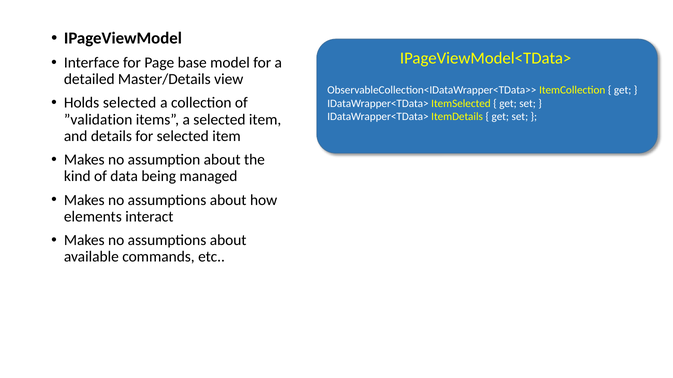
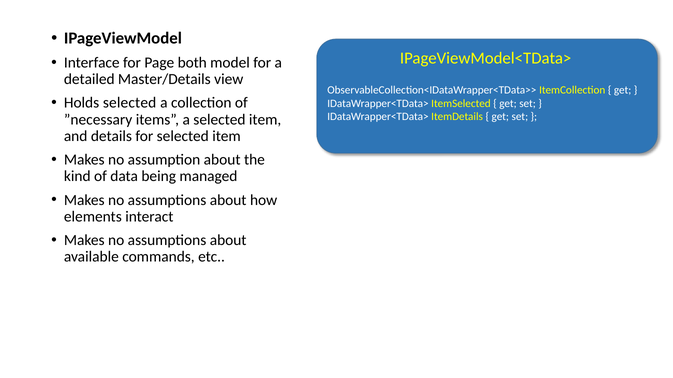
base: base -> both (192, 63)
”validation: ”validation -> ”necessary (98, 120)
